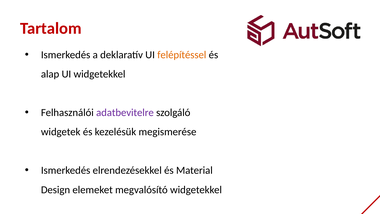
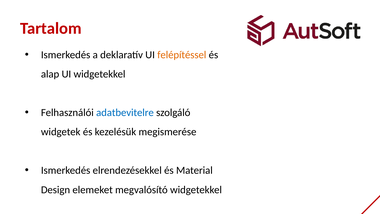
adatbevitelre colour: purple -> blue (125, 112)
